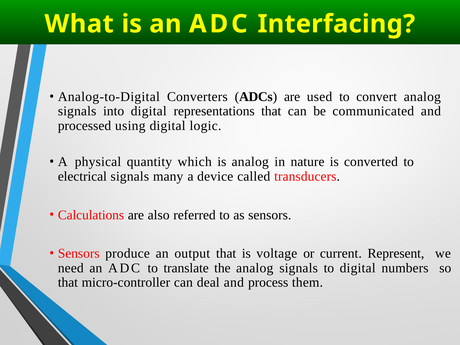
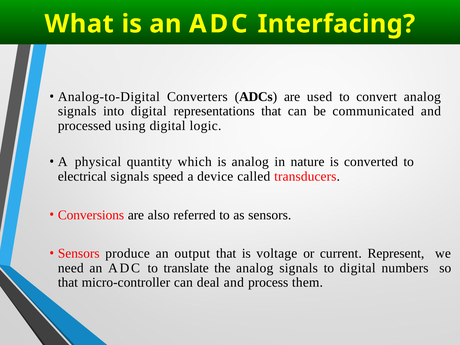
many: many -> speed (168, 176)
Calculations: Calculations -> Conversions (91, 215)
